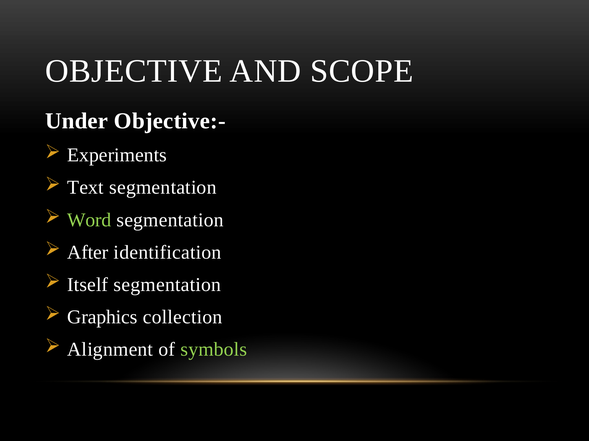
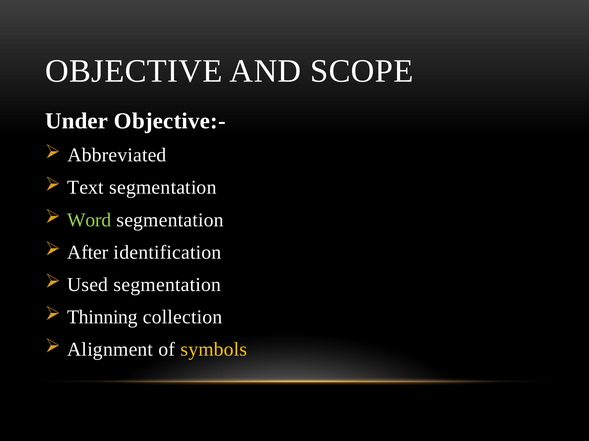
Experiments: Experiments -> Abbreviated (117, 155)
Itself: Itself -> Used (88, 285)
Graphics: Graphics -> Thinning (102, 317)
symbols colour: light green -> yellow (214, 350)
